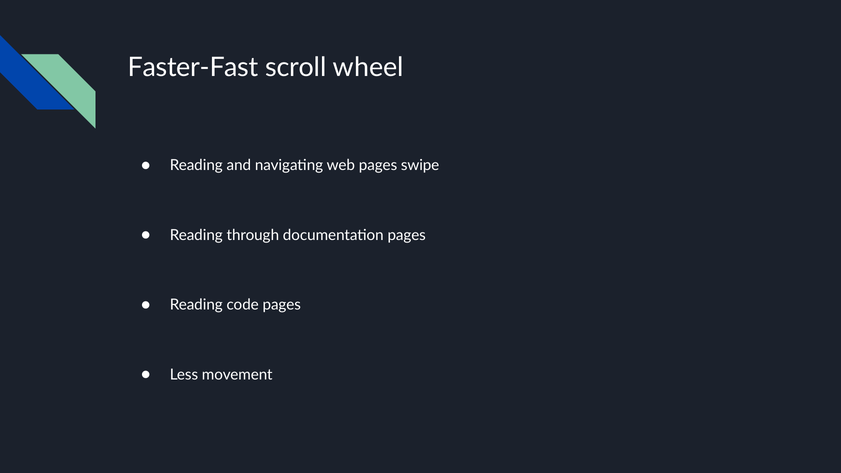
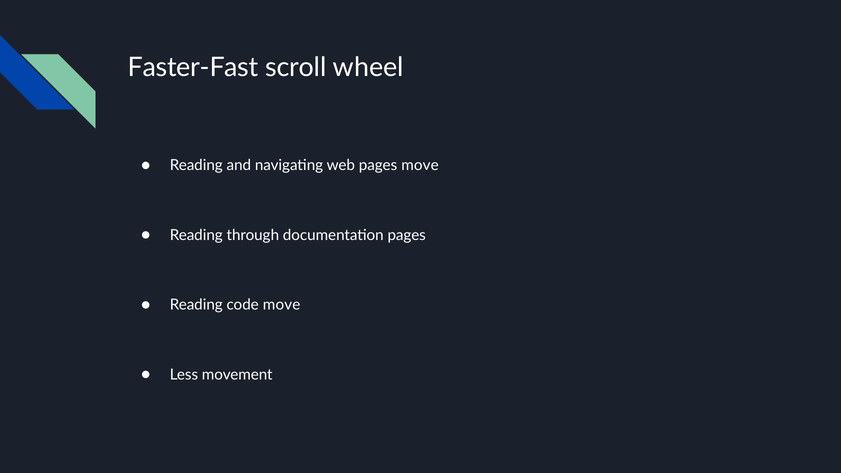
pages swipe: swipe -> move (420, 165)
code pages: pages -> move (282, 305)
